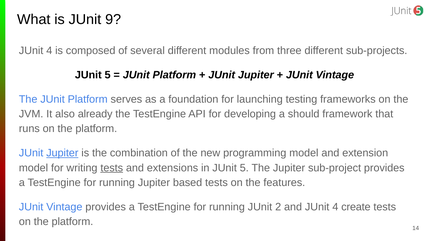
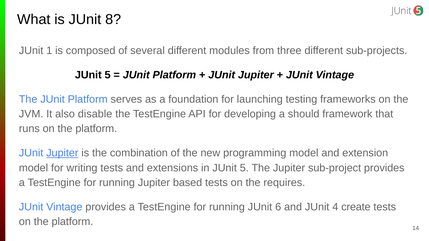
9: 9 -> 8 (113, 19)
4: 4 -> 1 (49, 51)
already: already -> disable (95, 114)
tests underline: present -> none (112, 168)
features: features -> requires (284, 183)
2: 2 -> 6 (278, 207)
